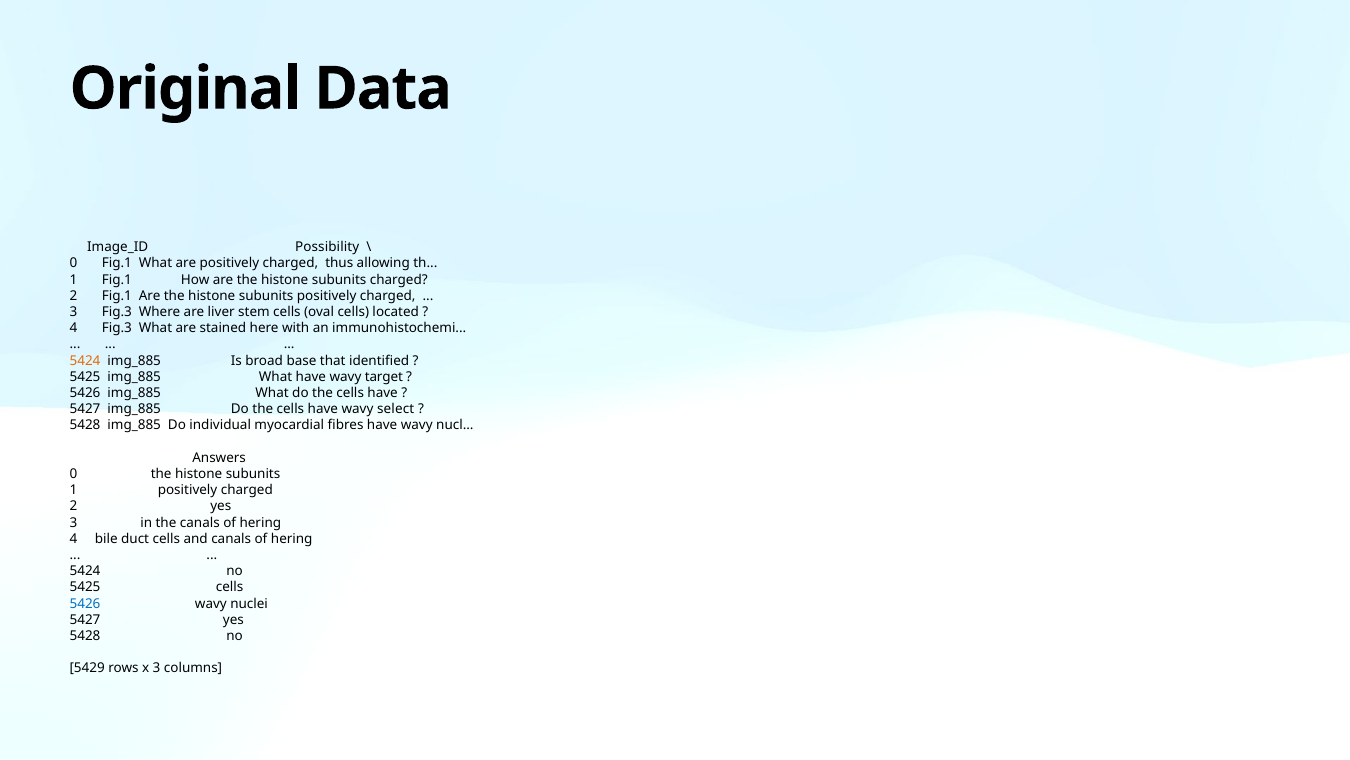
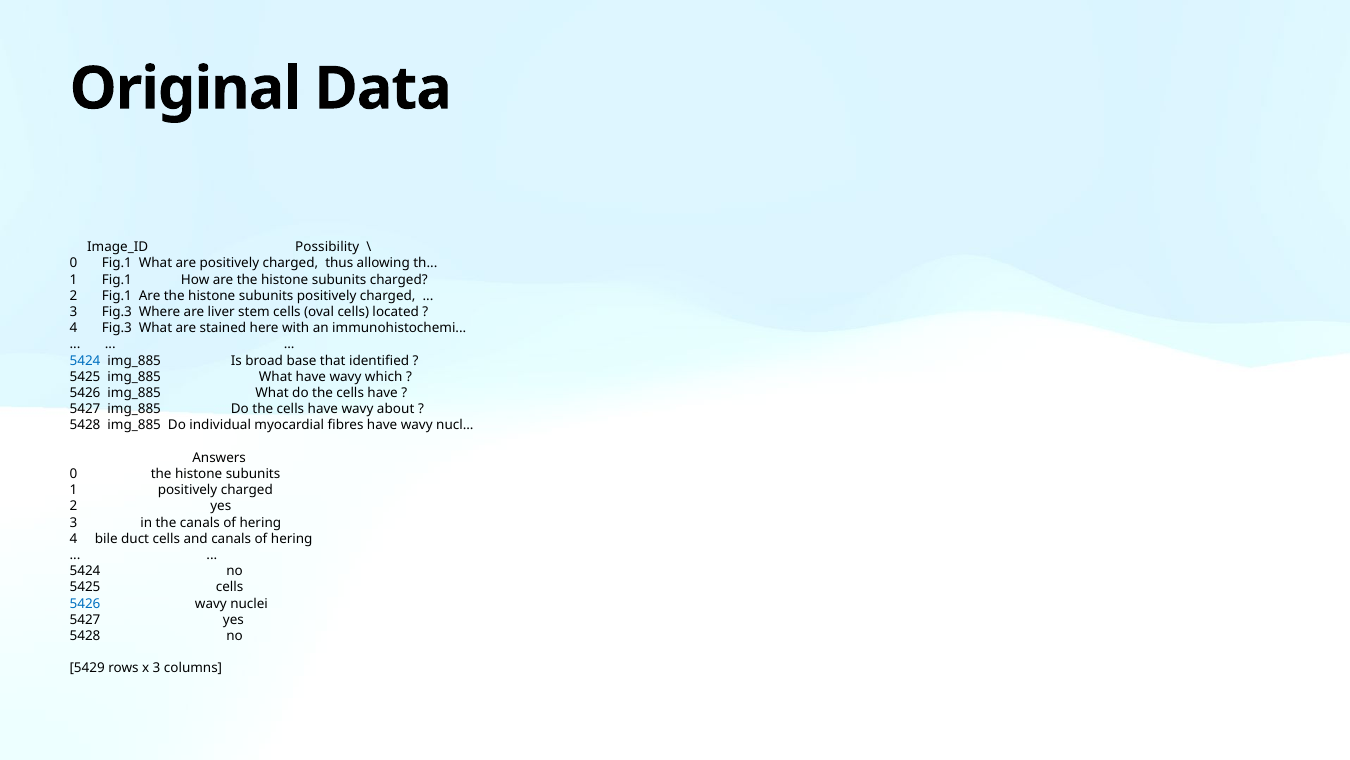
5424 colour: orange -> blue (85, 360)
target: target -> which (384, 377)
select: select -> about (396, 409)
